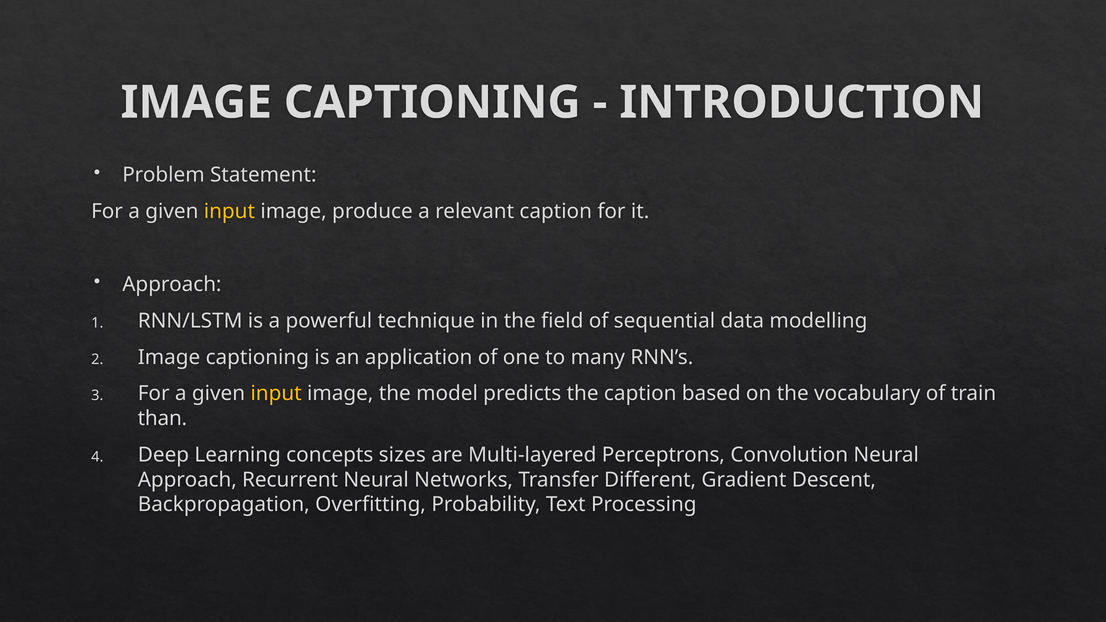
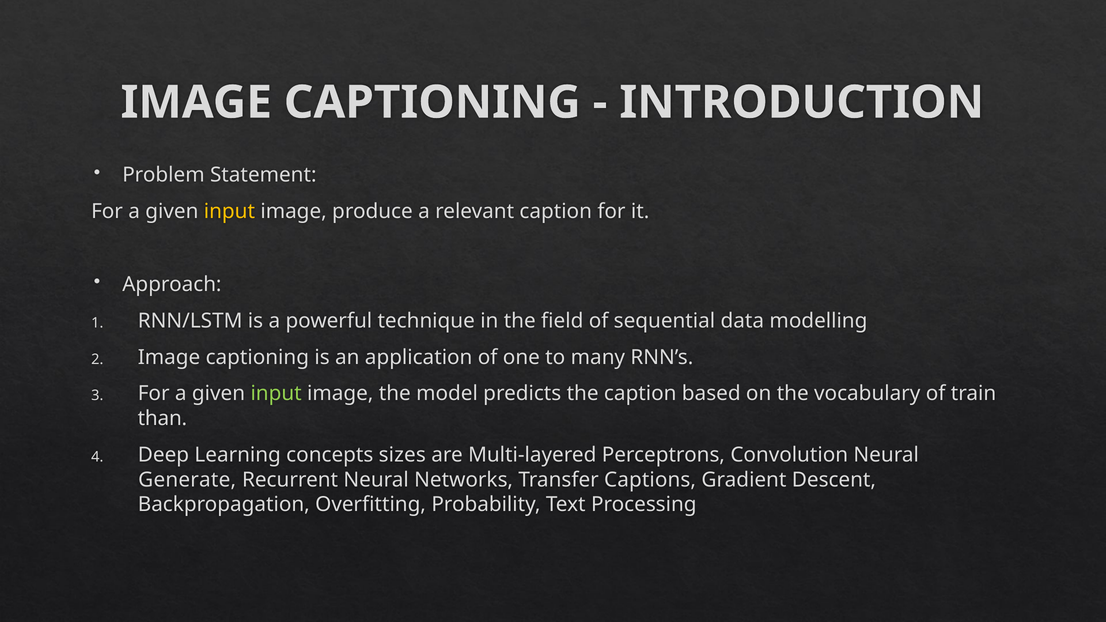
input colour: yellow -> light green (276, 394)
Approach: Approach -> Generate (187, 480)
Different: Different -> Captions (650, 480)
